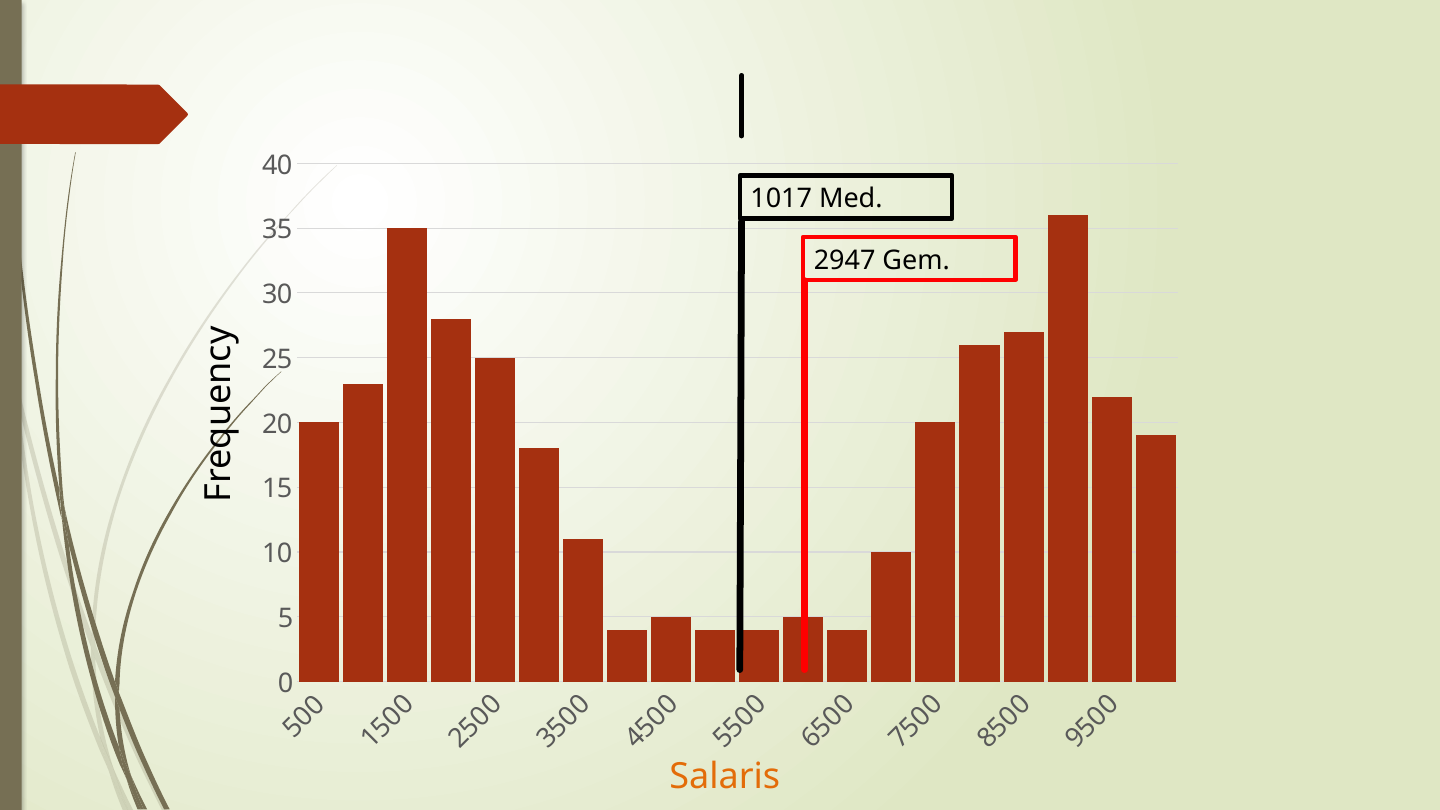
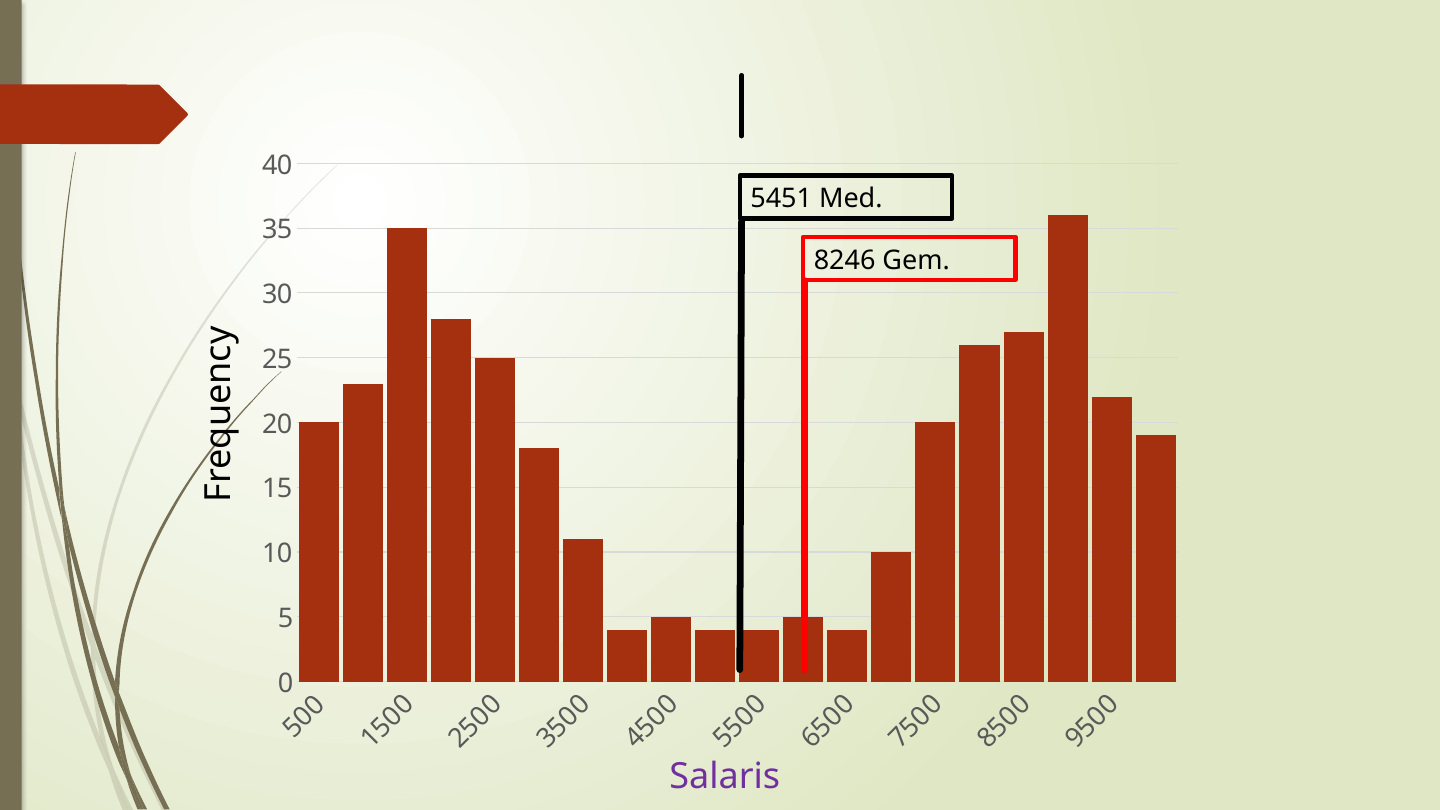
1017: 1017 -> 5451 (781, 199)
2947: 2947 -> 8246 (845, 260)
Salaris colour: orange -> purple (725, 777)
